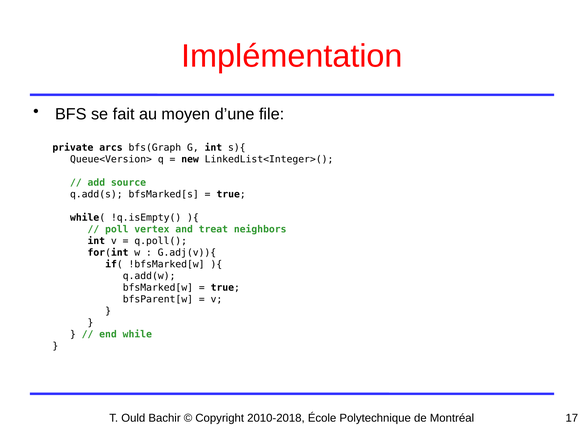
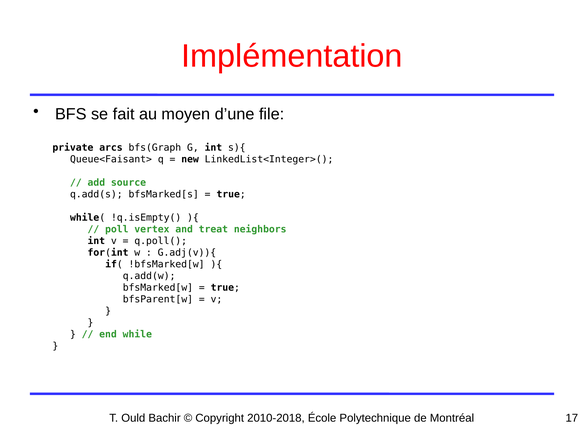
Queue<Version>: Queue<Version> -> Queue<Faisant> (111, 159)
